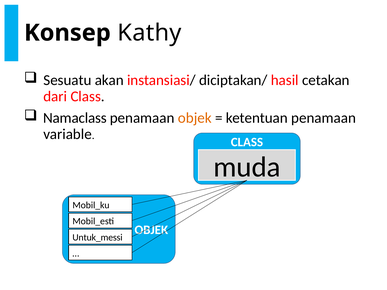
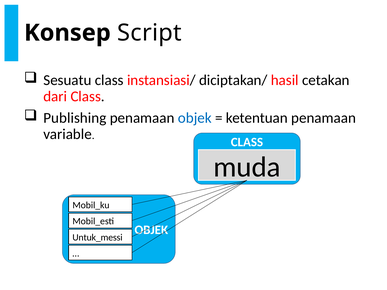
Kathy: Kathy -> Script (149, 33)
Sesuatu akan: akan -> class (109, 80)
Namaclass: Namaclass -> Publishing (75, 118)
objek colour: orange -> blue (195, 118)
